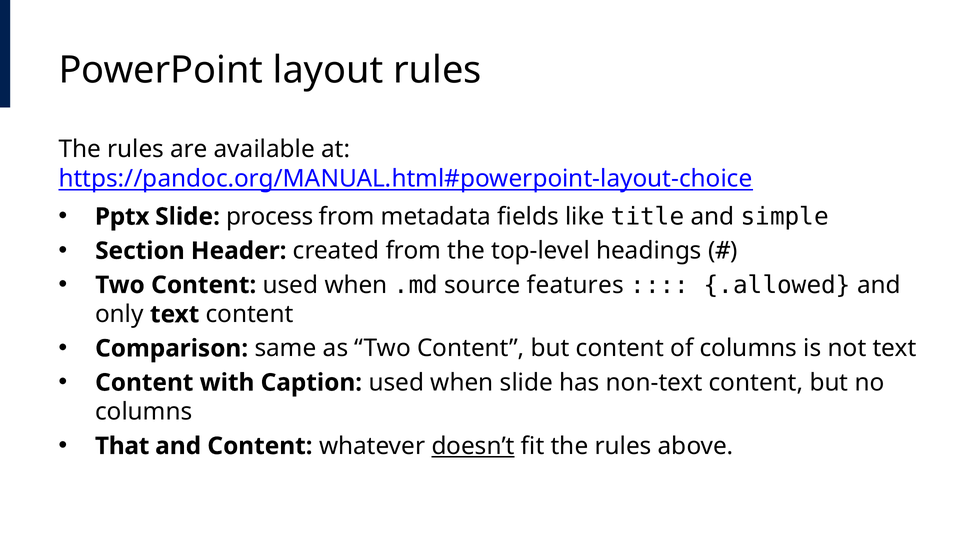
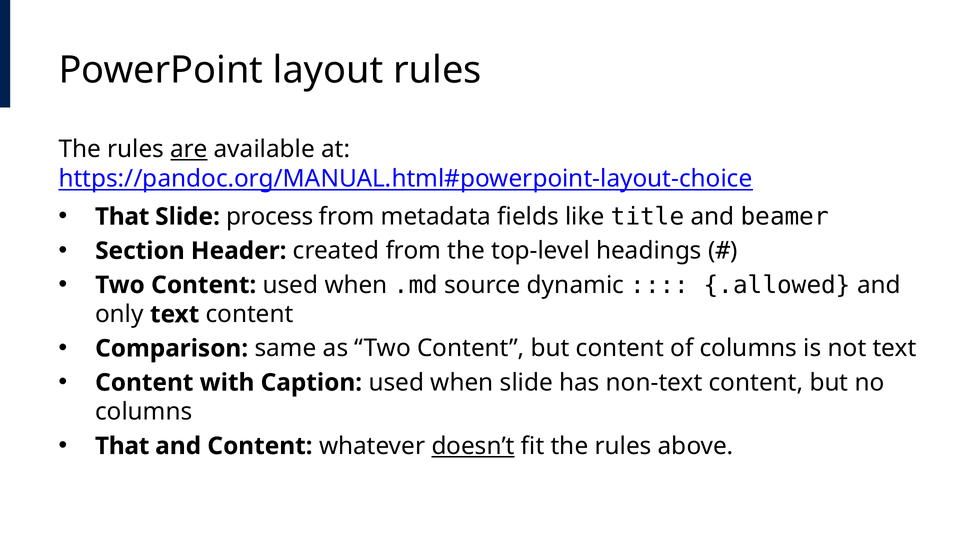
are underline: none -> present (189, 149)
Pptx: Pptx -> That (122, 217)
simple: simple -> beamer (785, 217)
features: features -> dynamic (576, 285)
